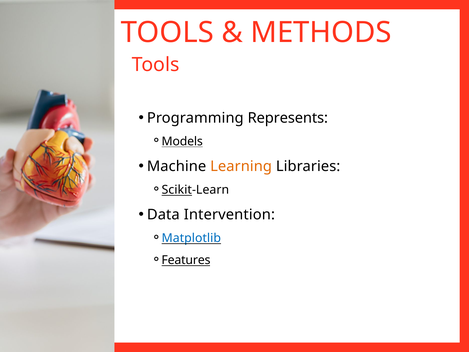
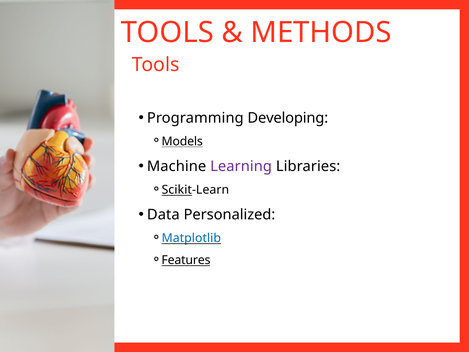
Represents: Represents -> Developing (288, 118)
Learning colour: orange -> purple (241, 166)
Intervention: Intervention -> Personalized (229, 215)
